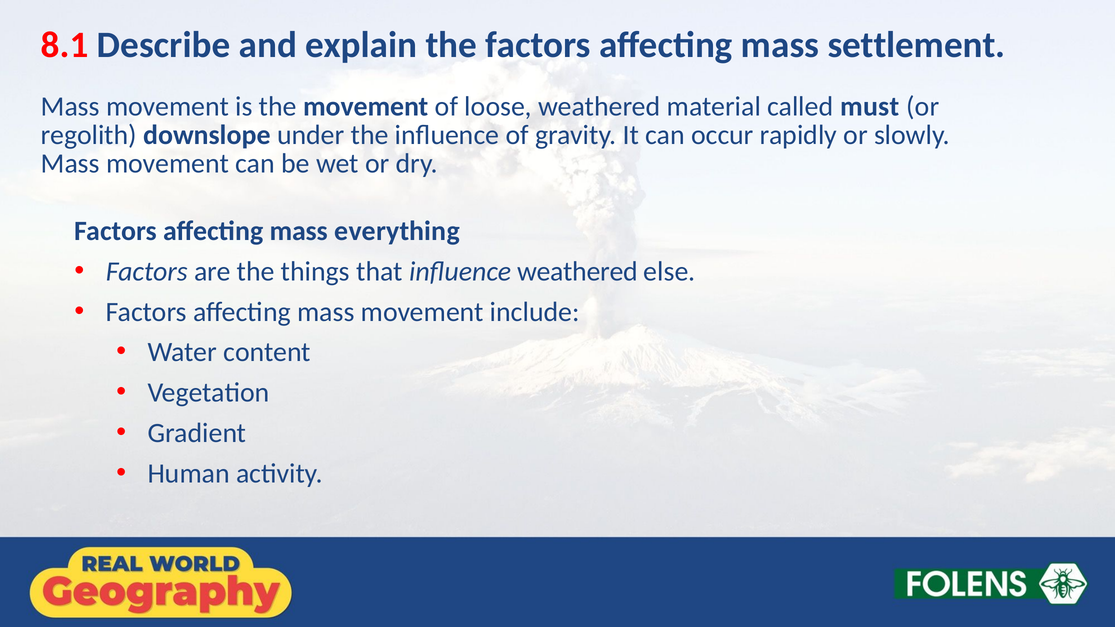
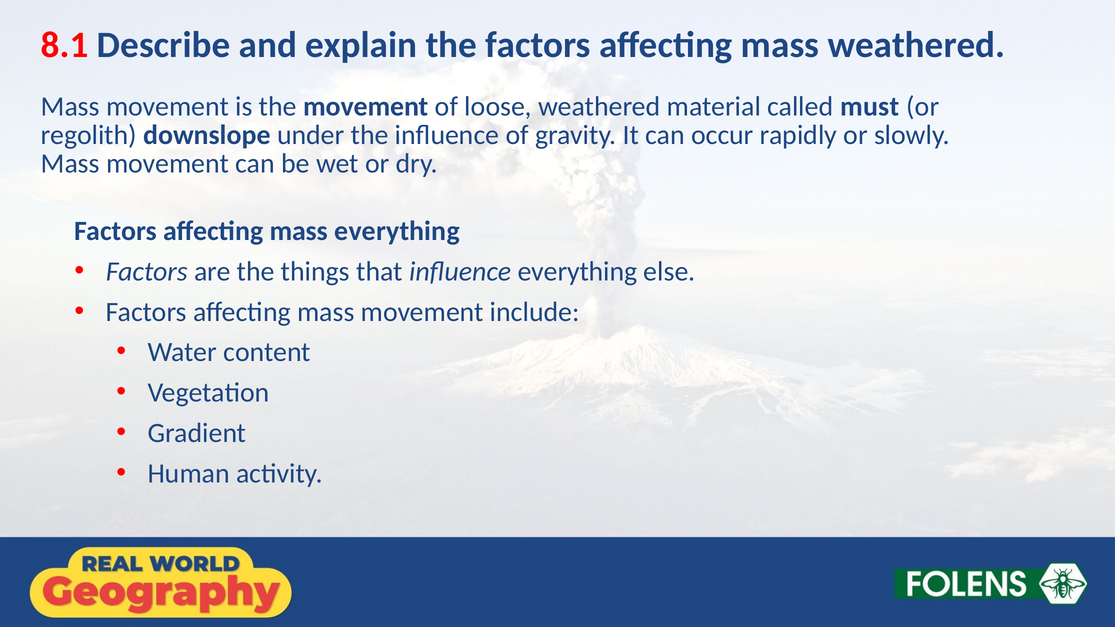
mass settlement: settlement -> weathered (916, 45)
influence weathered: weathered -> everything (577, 272)
